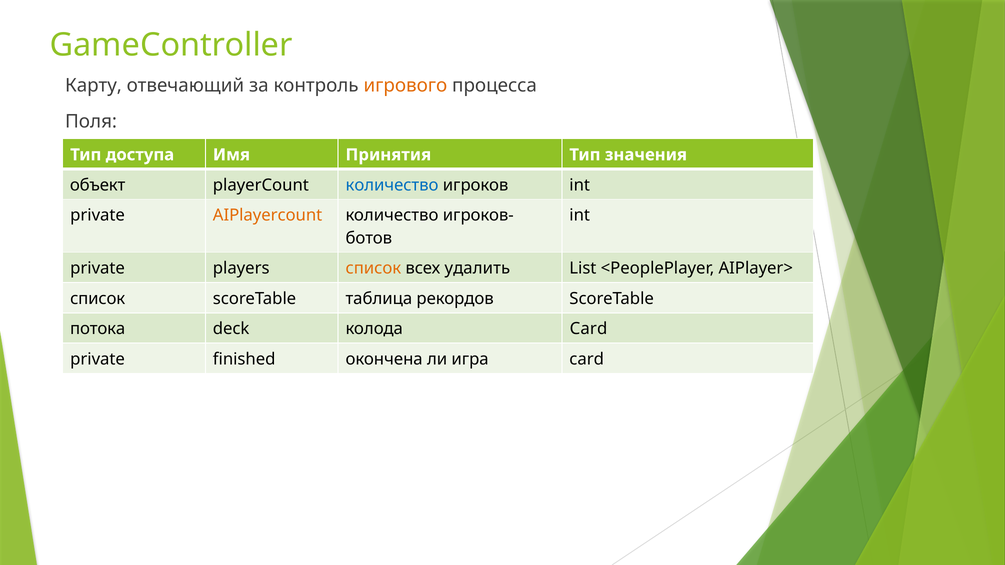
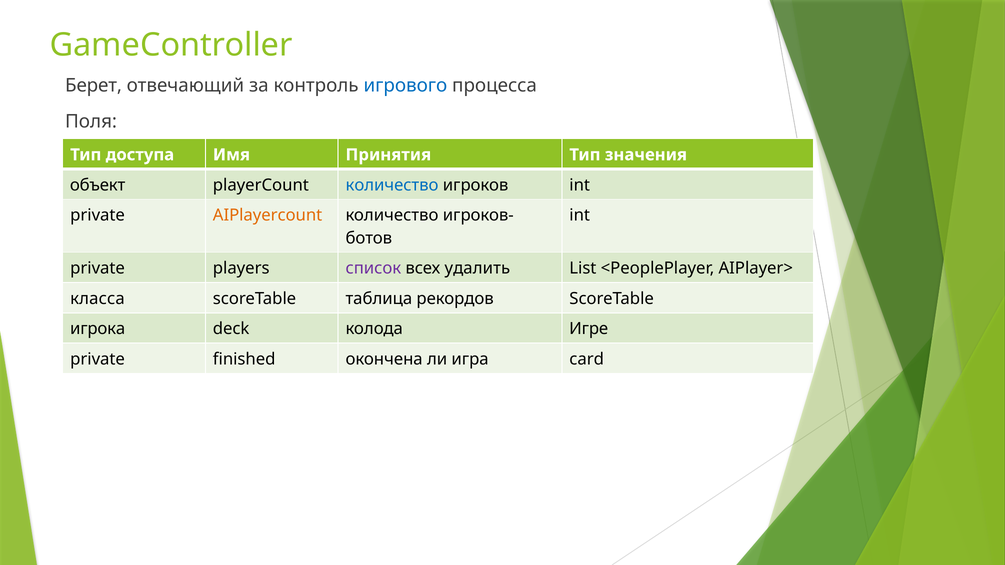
Карту: Карту -> Берет (94, 85)
игрового colour: orange -> blue (405, 85)
список colour: orange -> purple (373, 268)
список: список -> класса (97, 299)
потока: потока -> игрока (98, 329)
колода Card: Card -> Игре (589, 329)
